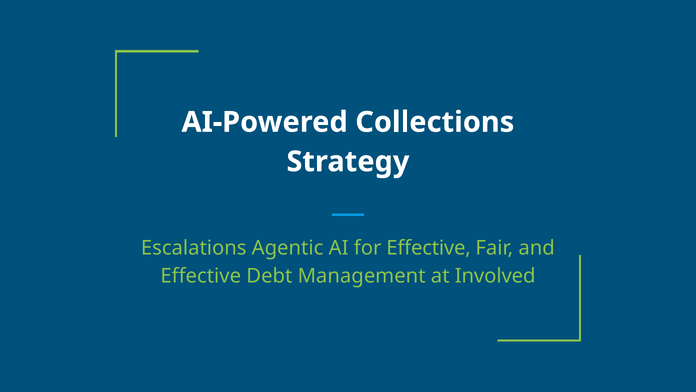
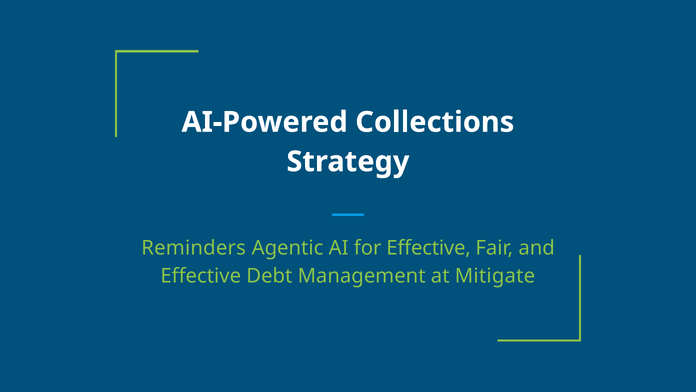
Escalations: Escalations -> Reminders (194, 248)
Involved: Involved -> Mitigate (495, 275)
